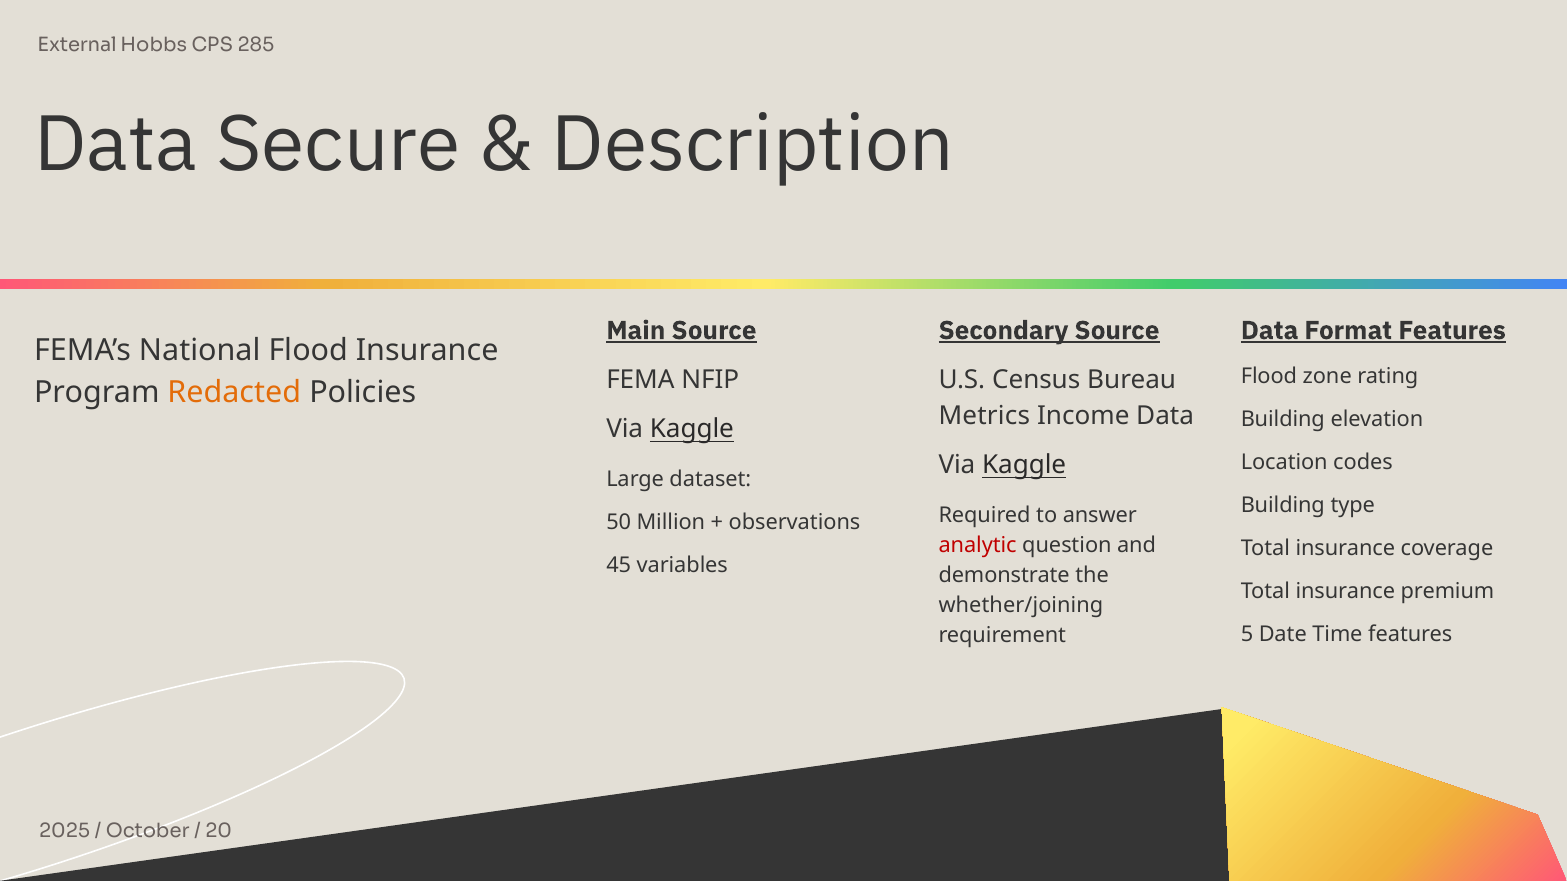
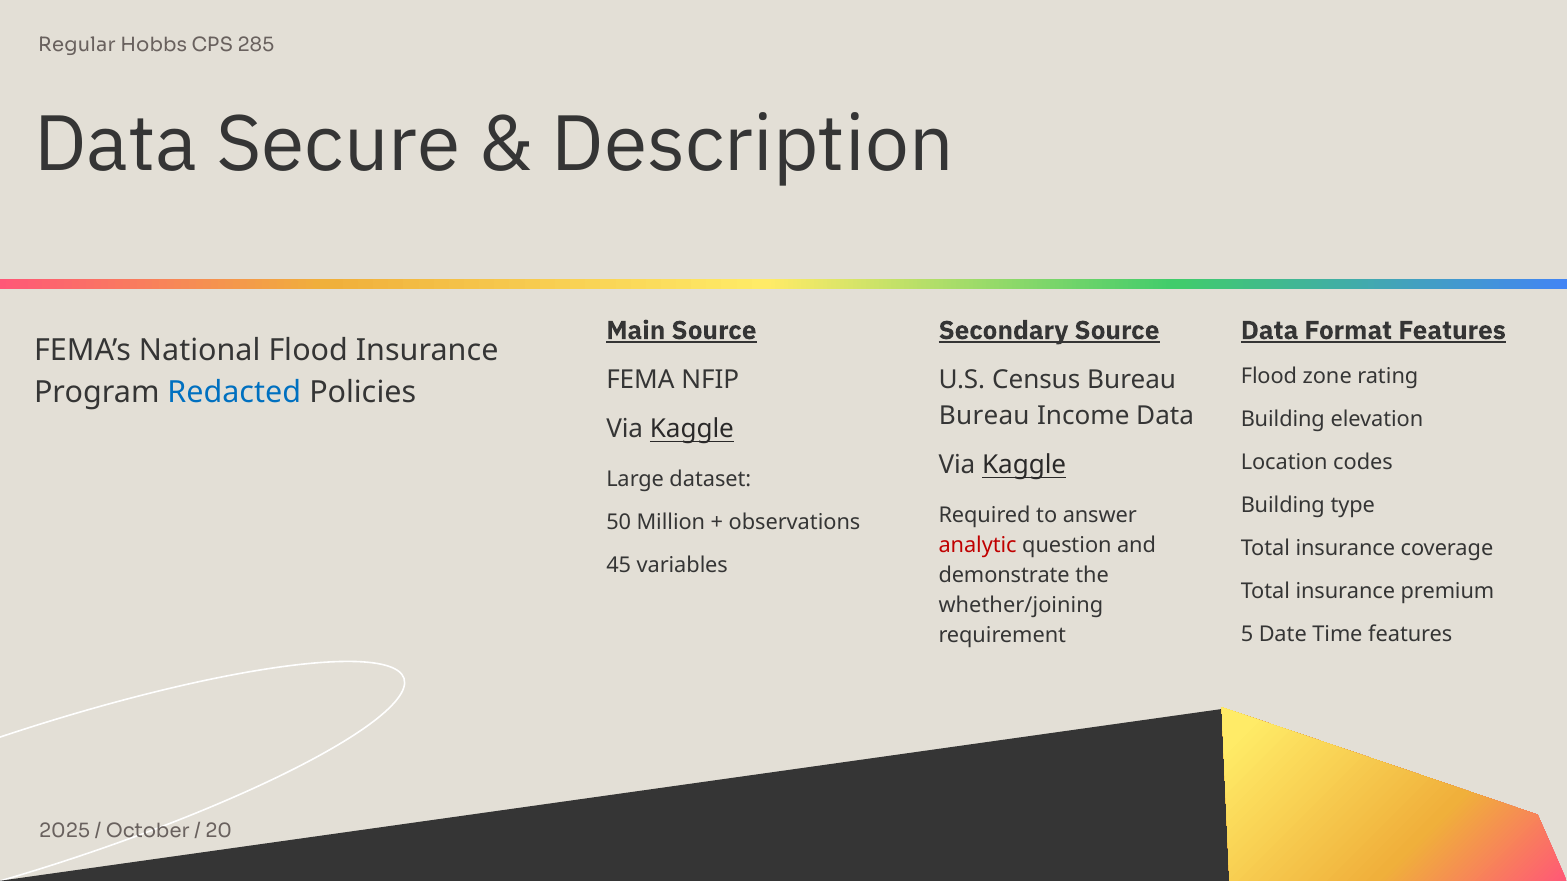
External: External -> Regular (77, 45)
Redacted colour: orange -> blue (234, 392)
Metrics: Metrics -> Bureau (984, 416)
